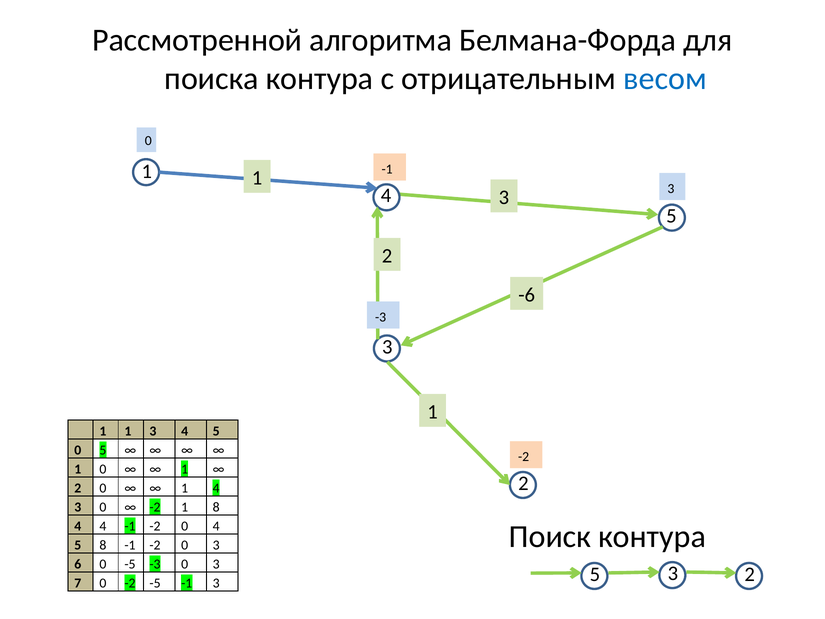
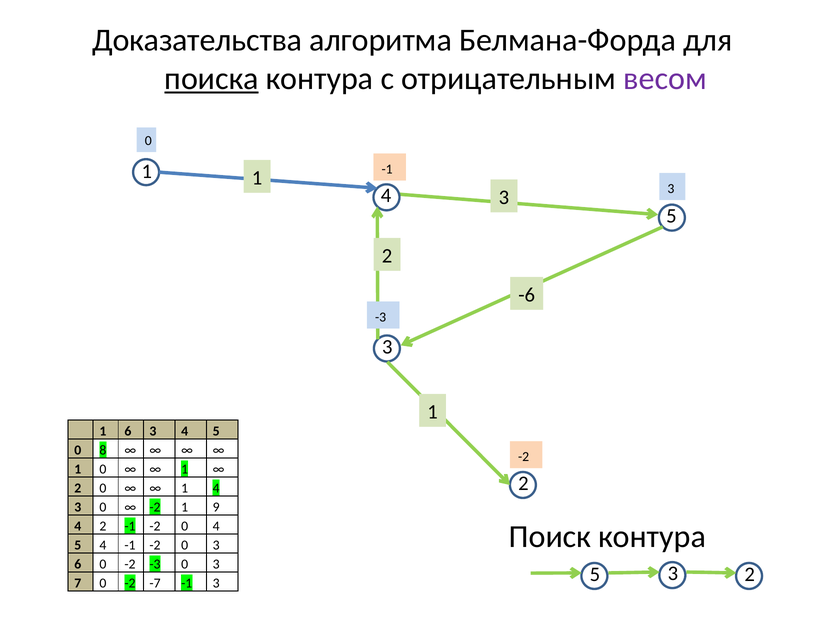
Рассмотренной: Рассмотренной -> Доказательства (197, 40)
поиска underline: none -> present (212, 79)
весом colour: blue -> purple (665, 79)
1: 1 -> 6 (128, 431)
0 5: 5 -> 8 (103, 450)
1 8: 8 -> 9 (216, 507)
4 4: 4 -> 2 (103, 526)
5 8: 8 -> 4 (103, 545)
6 0 -5: -5 -> -2 (130, 564)
-2 -5: -5 -> -7 (155, 583)
